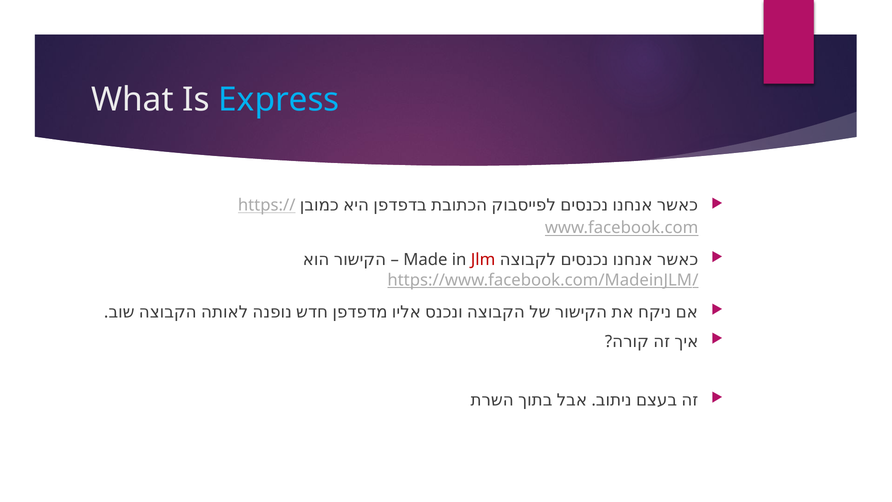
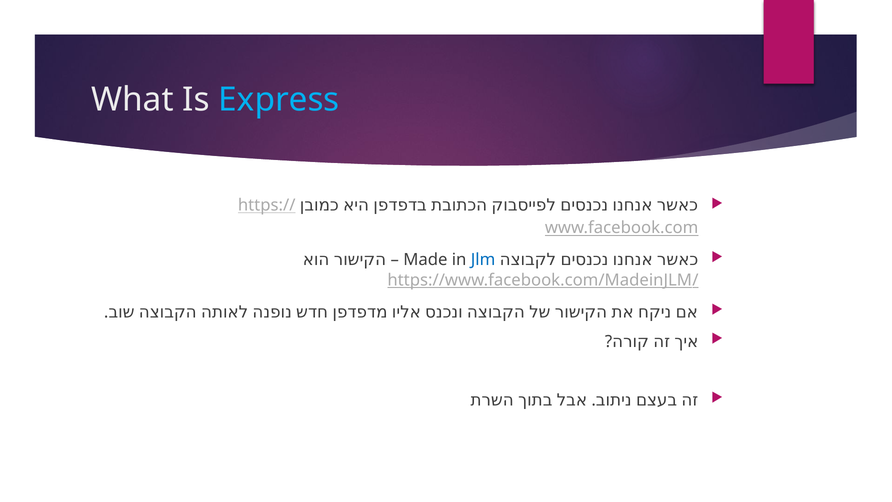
Jlm colour: red -> blue (483, 260)
